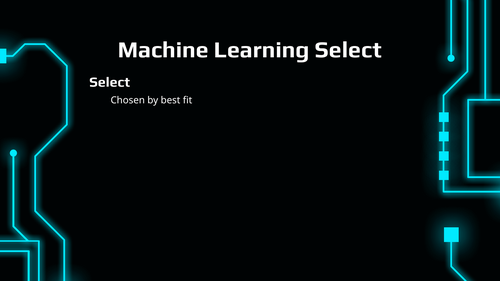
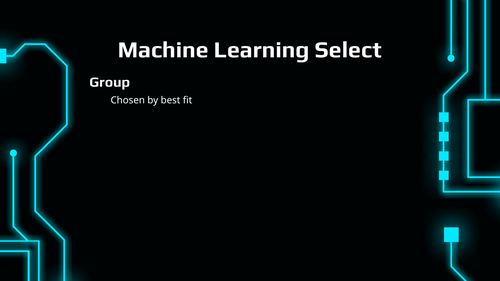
Select: Select -> Group (110, 82)
